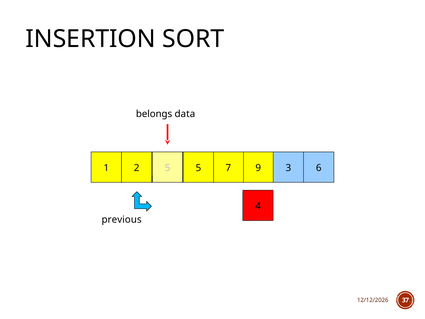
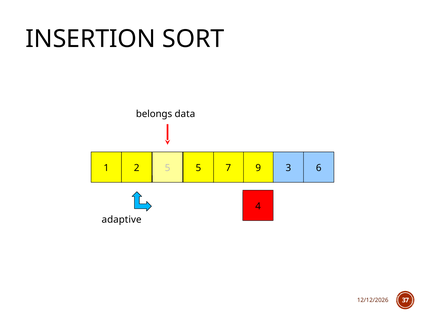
previous: previous -> adaptive (122, 219)
